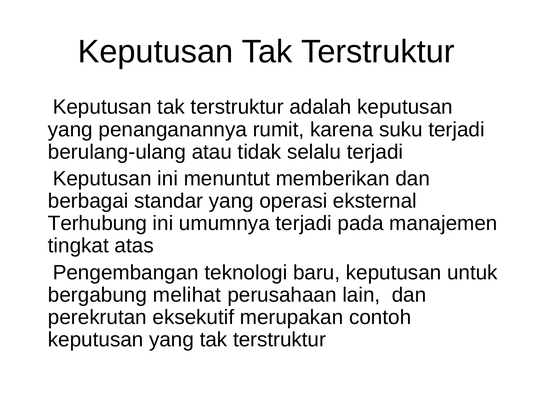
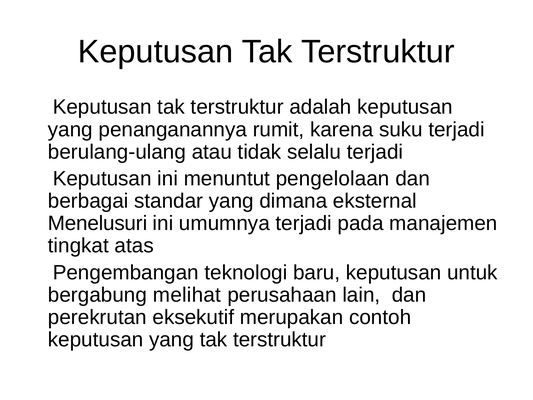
memberikan: memberikan -> pengelolaan (333, 178)
operasi: operasi -> dimana (293, 201)
Terhubung: Terhubung -> Menelusuri (98, 223)
